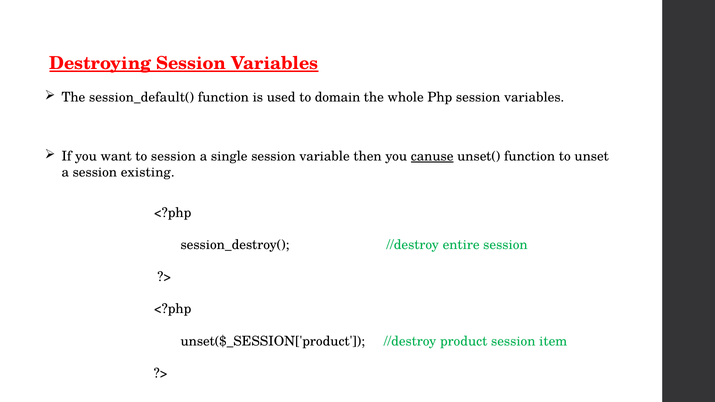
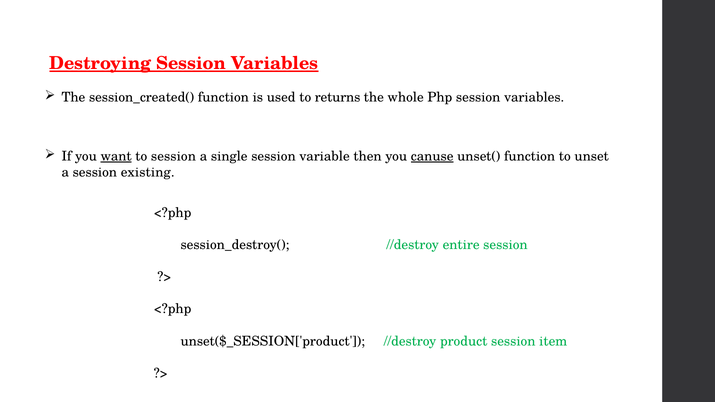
session_default(: session_default( -> session_created( (142, 98)
domain: domain -> returns (338, 98)
want underline: none -> present (116, 156)
